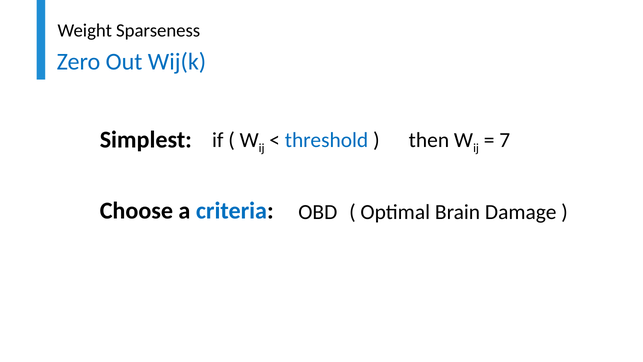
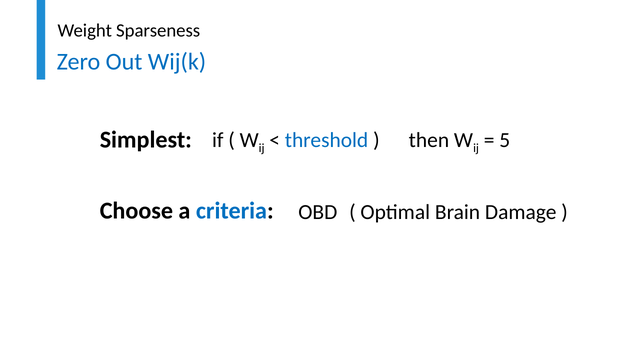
7: 7 -> 5 (505, 140)
